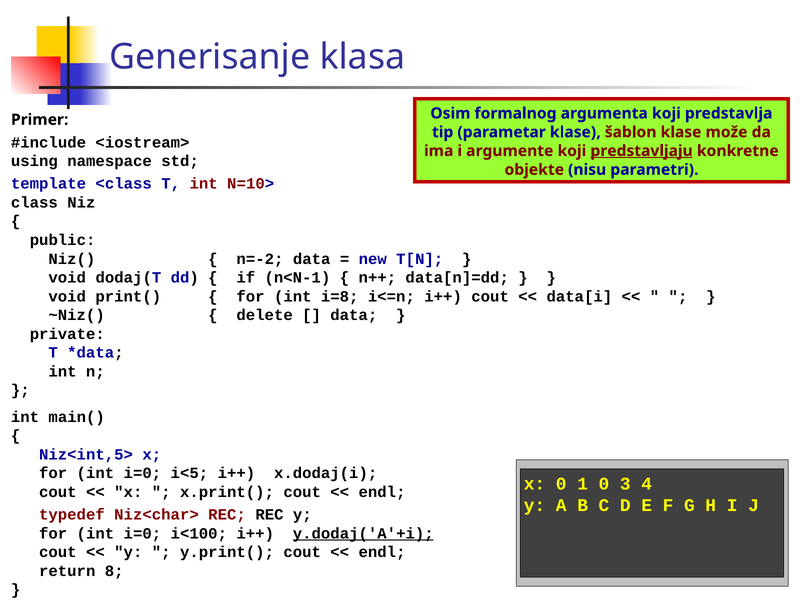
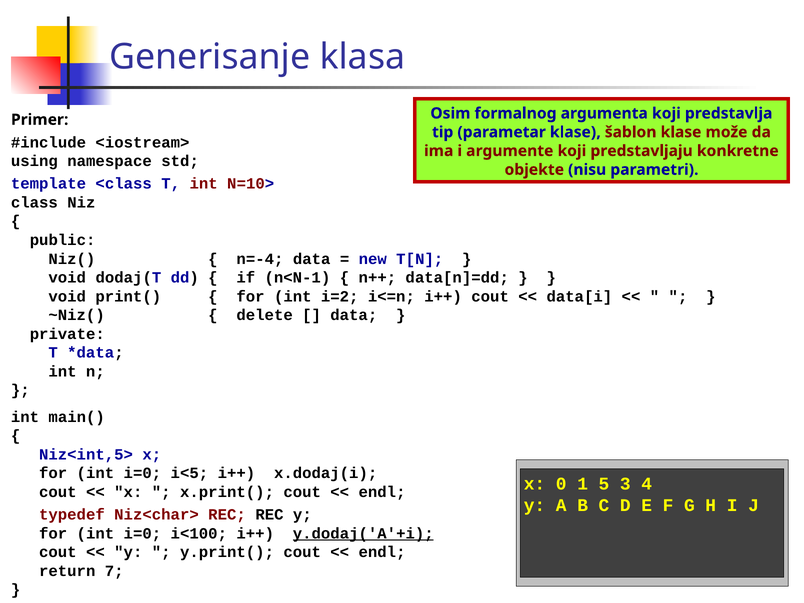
predstavljaju underline: present -> none (642, 151)
n=-2: n=-2 -> n=-4 (260, 259)
i=8: i=8 -> i=2 (340, 296)
1 0: 0 -> 5 (604, 484)
8: 8 -> 7 (114, 571)
